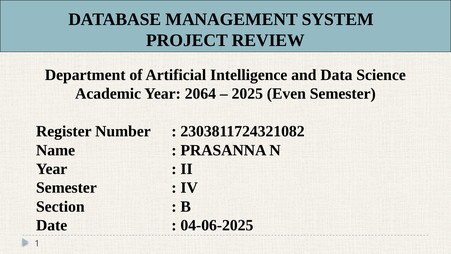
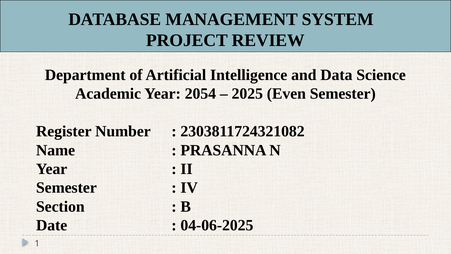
2064: 2064 -> 2054 (200, 94)
